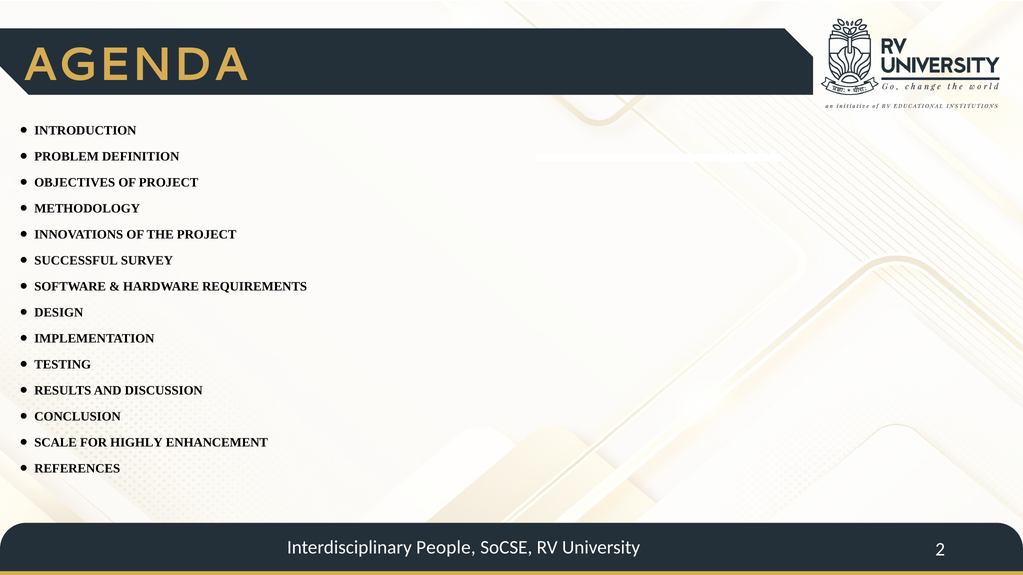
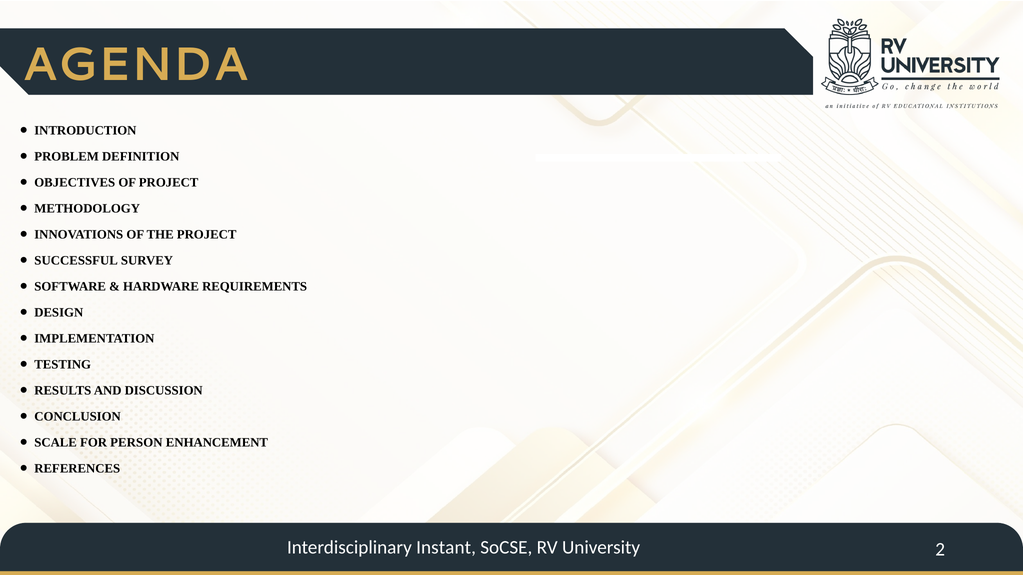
HIGHLY: HIGHLY -> PERSON (136, 443)
People: People -> Instant (446, 548)
